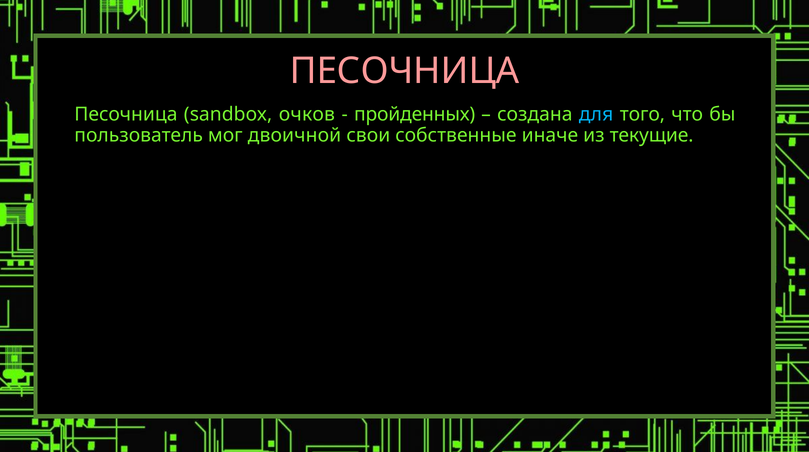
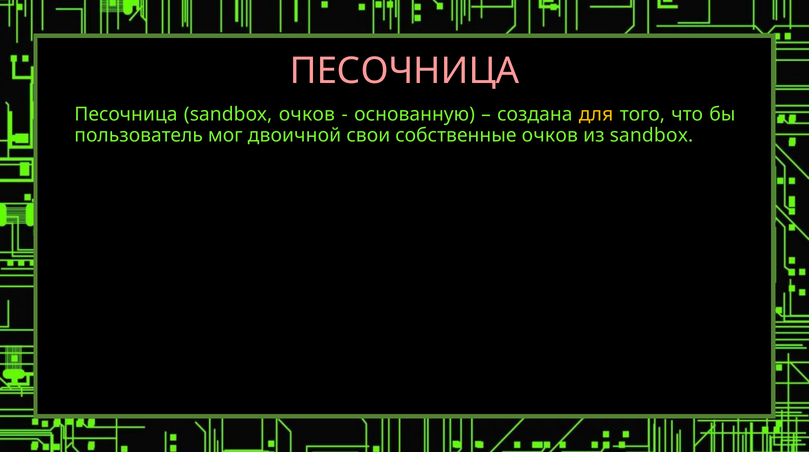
пройденных: пройденных -> основанную (415, 114)
для colour: light blue -> yellow (596, 114)
собственные иначе: иначе -> очков (550, 135)
из текущие: текущие -> sandbox (651, 135)
